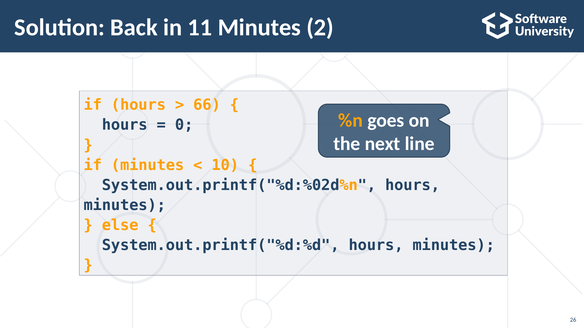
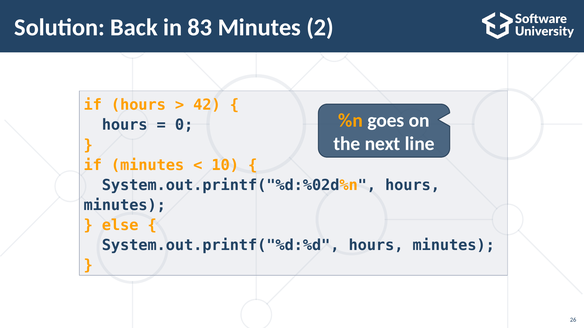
11: 11 -> 83 (200, 28)
66: 66 -> 42 (207, 105)
